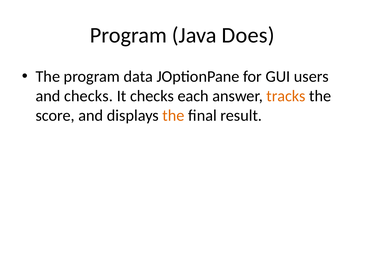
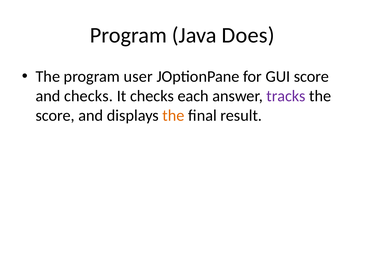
data: data -> user (138, 77)
GUI users: users -> score (311, 77)
tracks colour: orange -> purple (286, 96)
